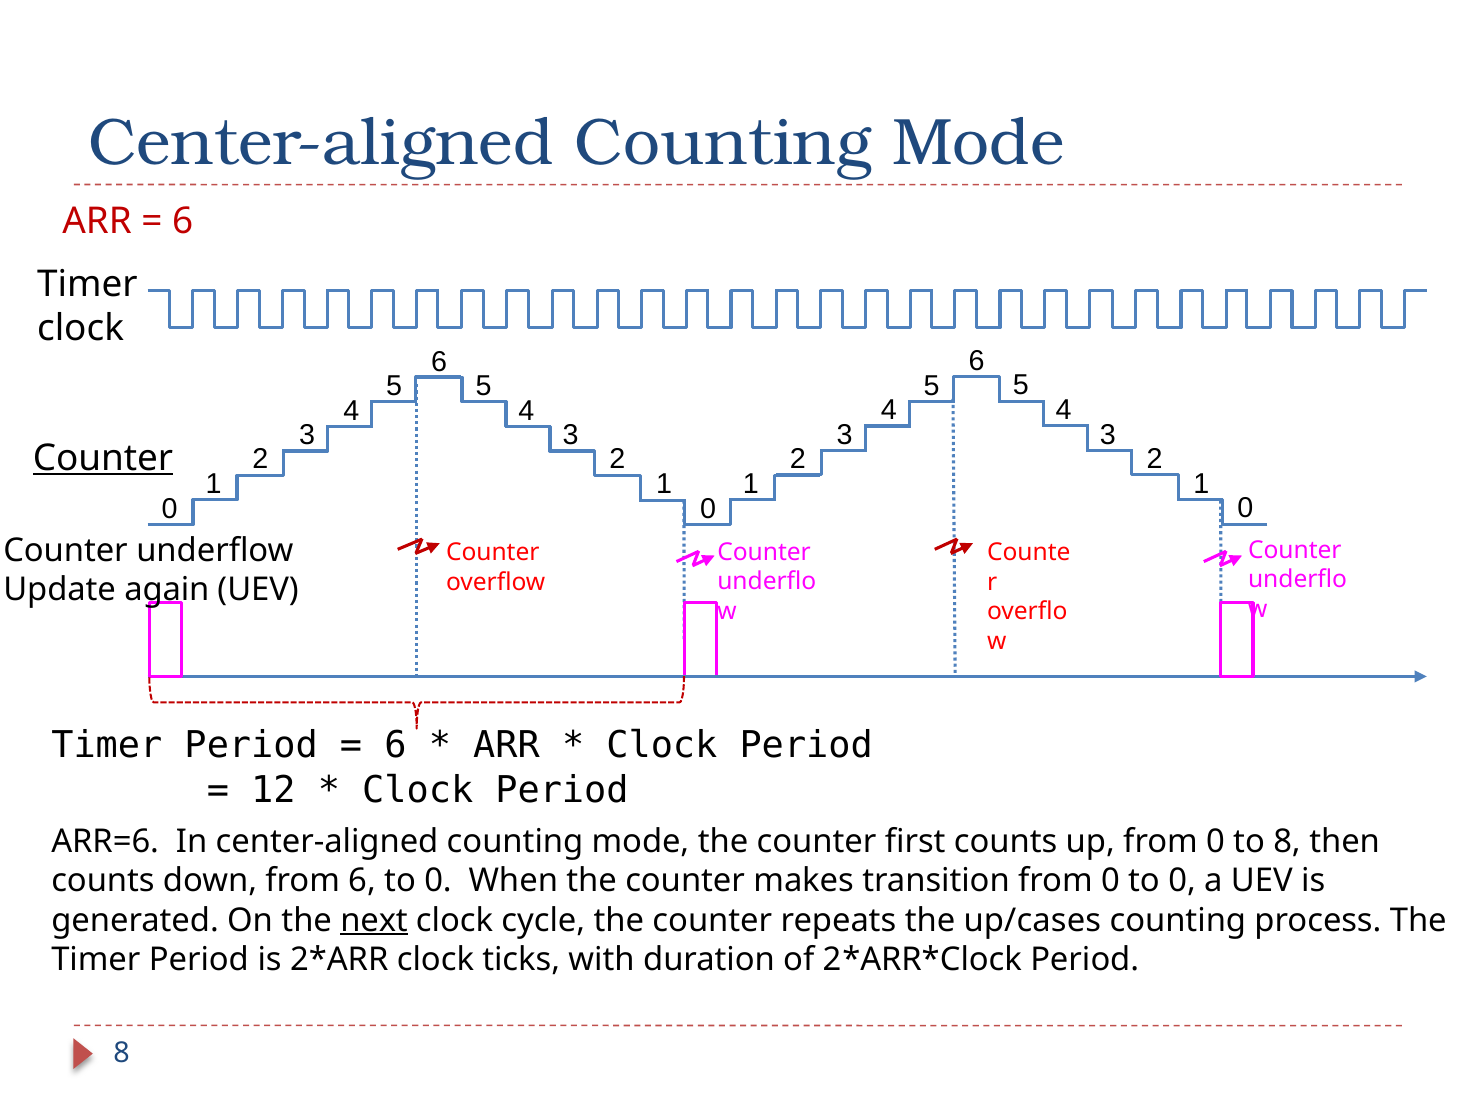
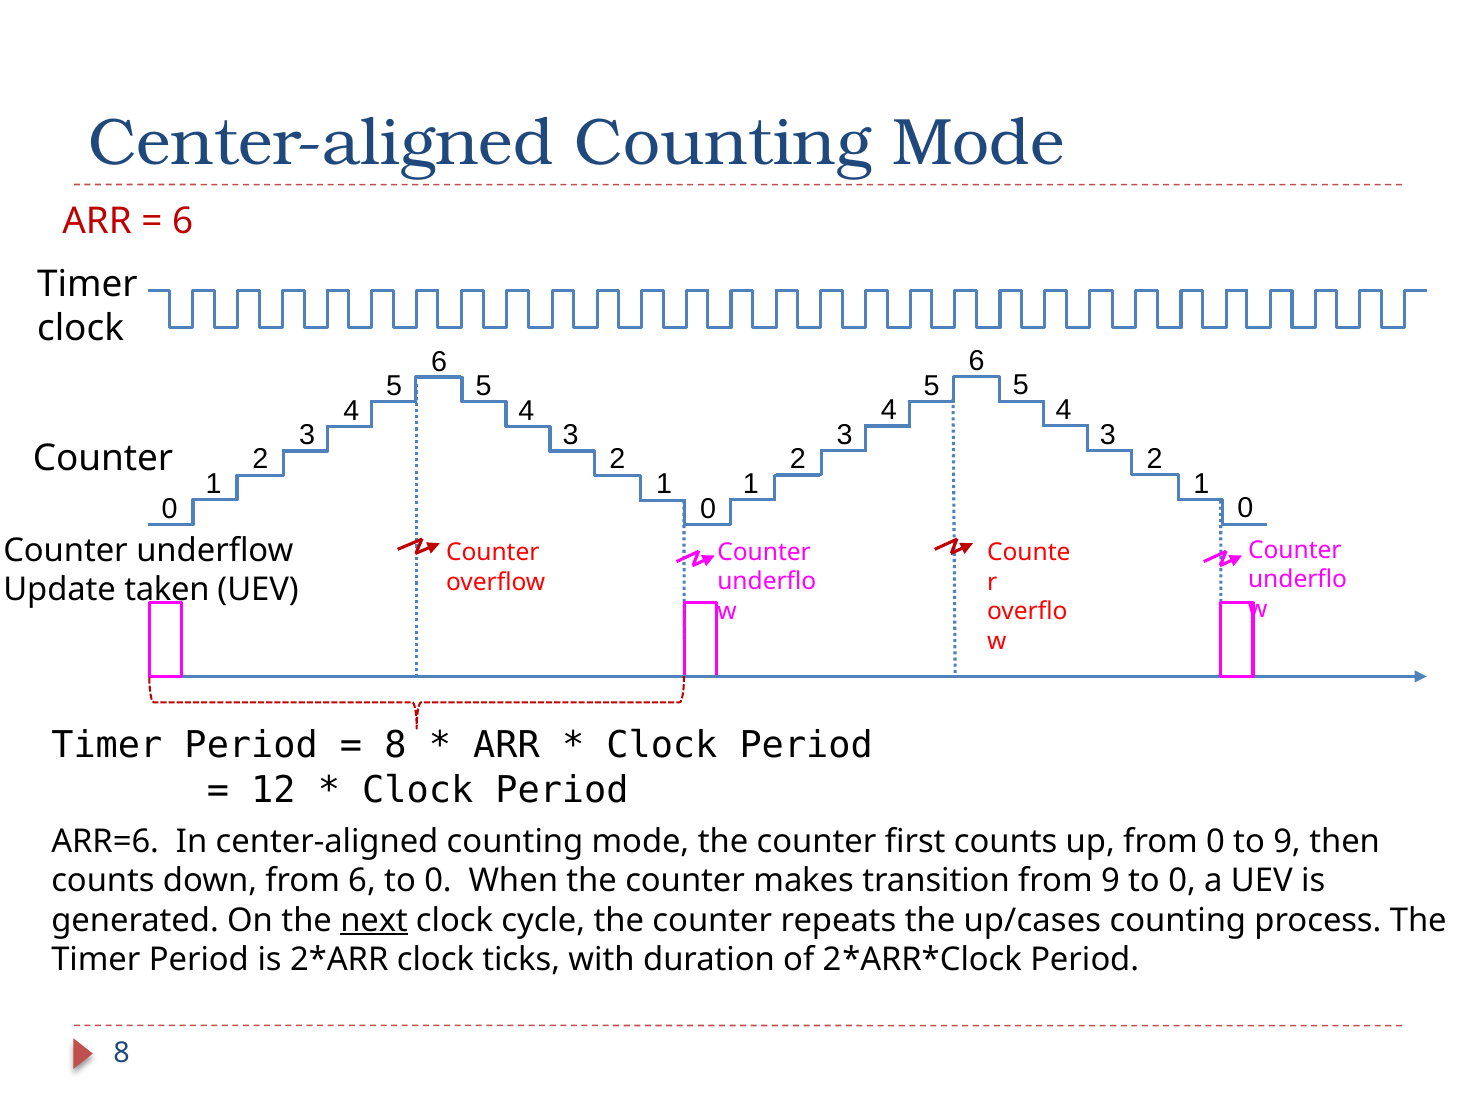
Counter underline: present -> none (103, 459)
again: again -> taken (167, 590)
6: 6 -> 8 (395, 746)
to 8: 8 -> 9 (1287, 842)
transition from 0: 0 -> 9 (1110, 881)
